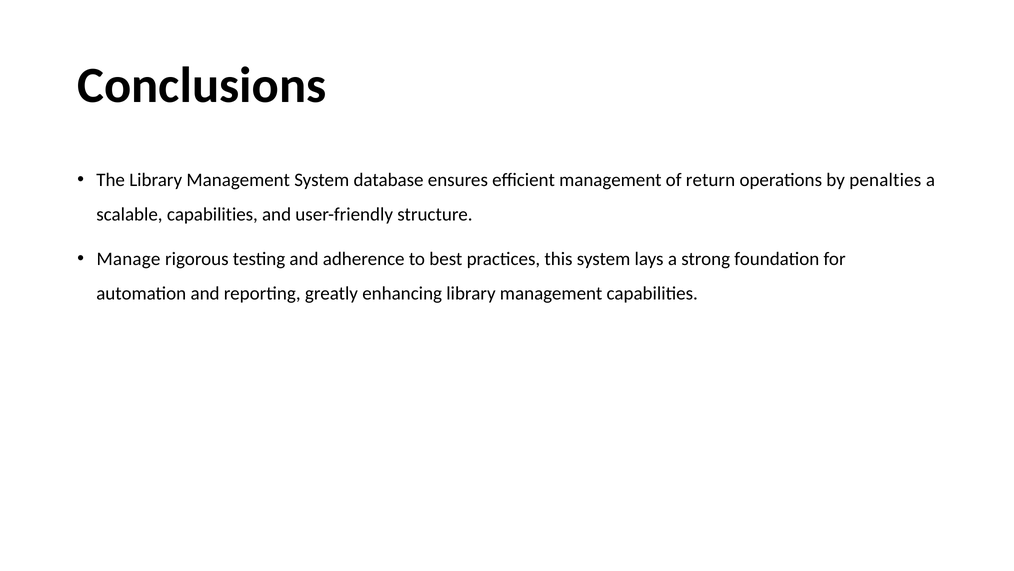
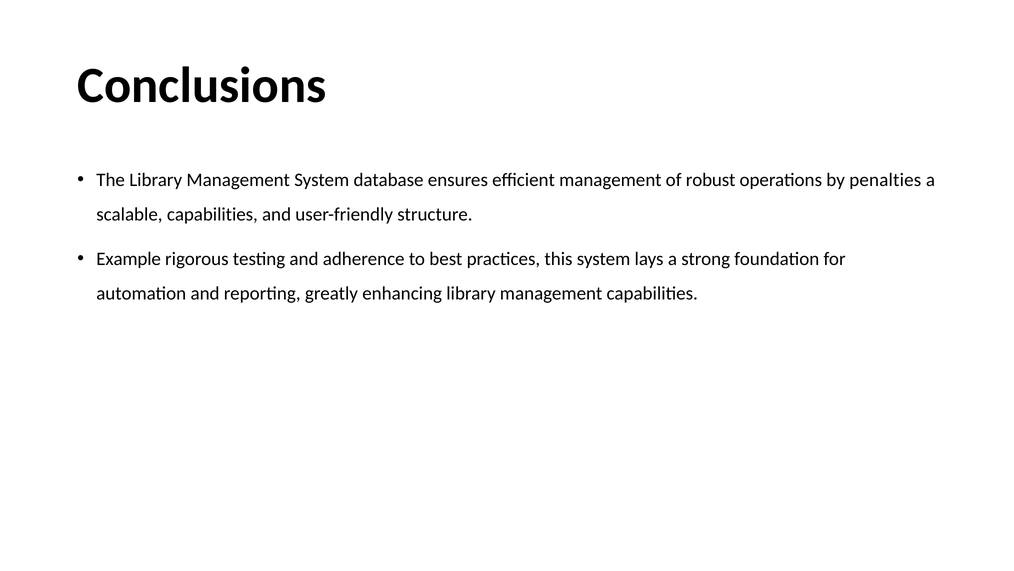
return: return -> robust (711, 180)
Manage: Manage -> Example (129, 259)
